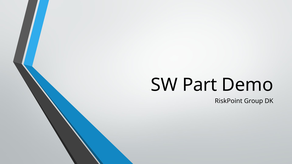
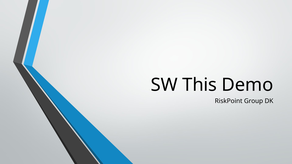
Part: Part -> This (200, 85)
